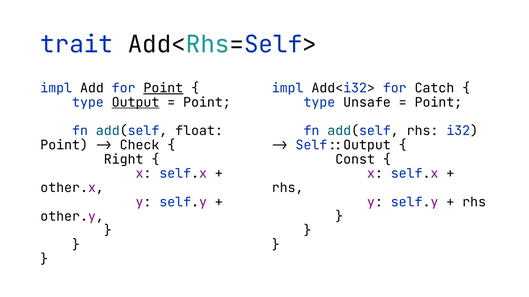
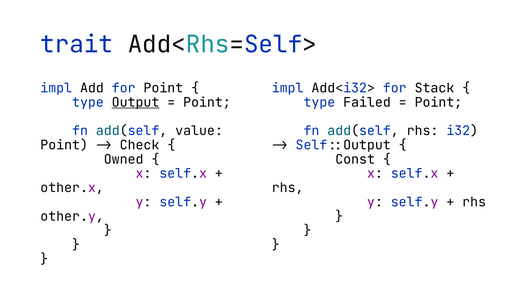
Point underline: present -> none (163, 88)
Catch: Catch -> Stack (434, 88)
Unsafe: Unsafe -> Failed (367, 103)
float: float -> value (199, 131)
Right: Right -> Owned (124, 160)
